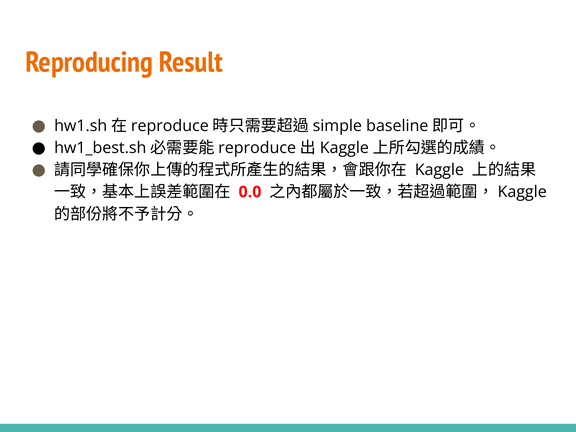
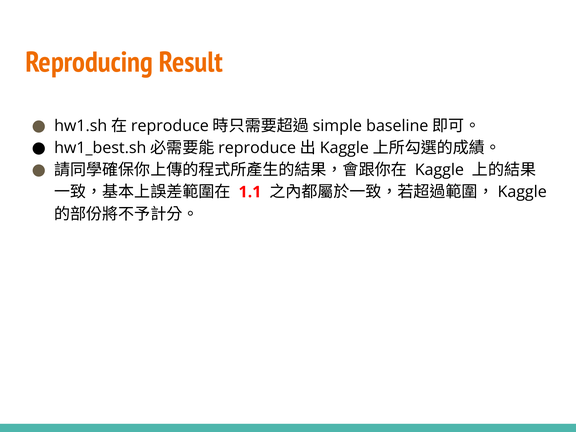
0.0: 0.0 -> 1.1 (250, 192)
